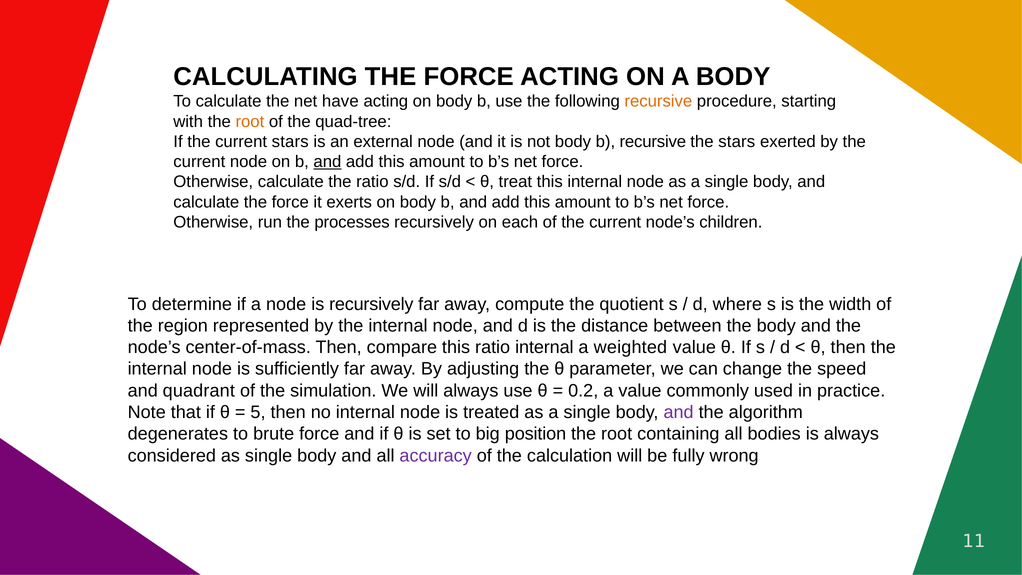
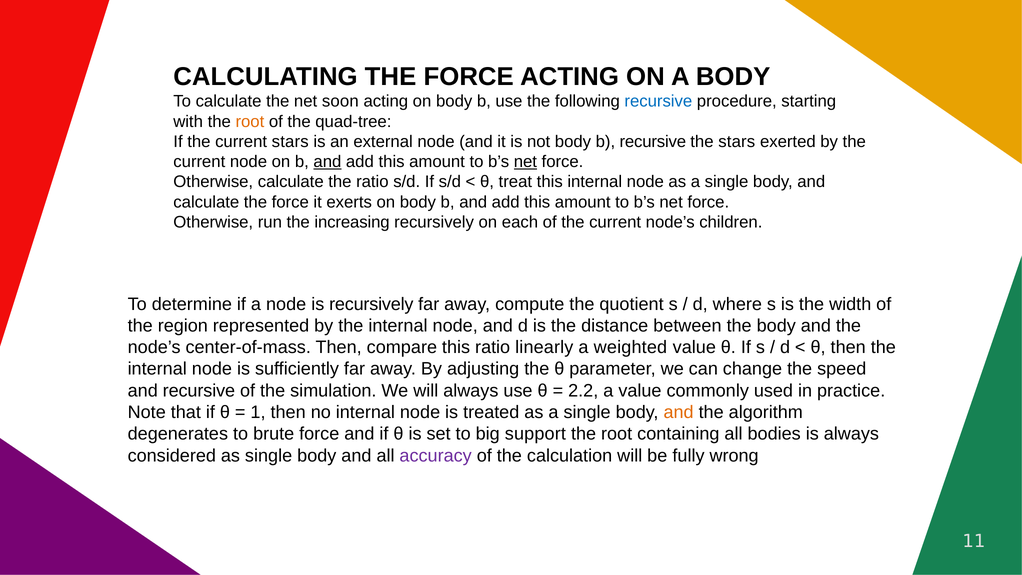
have: have -> soon (340, 101)
recursive colour: orange -> blue (658, 101)
net underline: none -> present (525, 162)
processes: processes -> increasing (352, 222)
ratio internal: internal -> linearly (544, 347)
and quadrant: quadrant -> recursive (199, 391)
0.2: 0.2 -> 2.2 (583, 391)
5: 5 -> 1 (258, 412)
and colour: purple -> orange (679, 412)
position: position -> support (535, 434)
